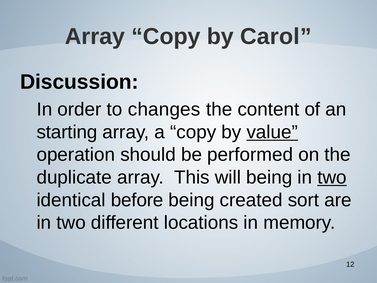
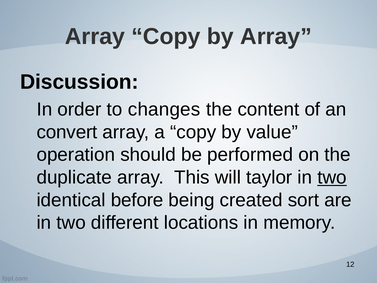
by Carol: Carol -> Array (276, 36)
starting: starting -> convert (67, 132)
value underline: present -> none (272, 132)
will being: being -> taylor (269, 177)
